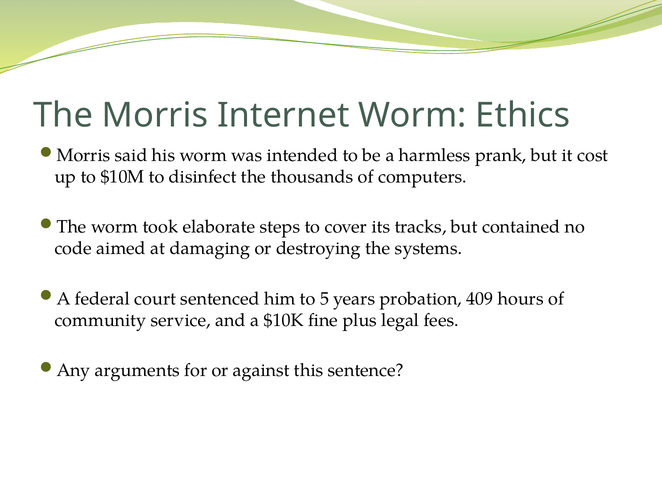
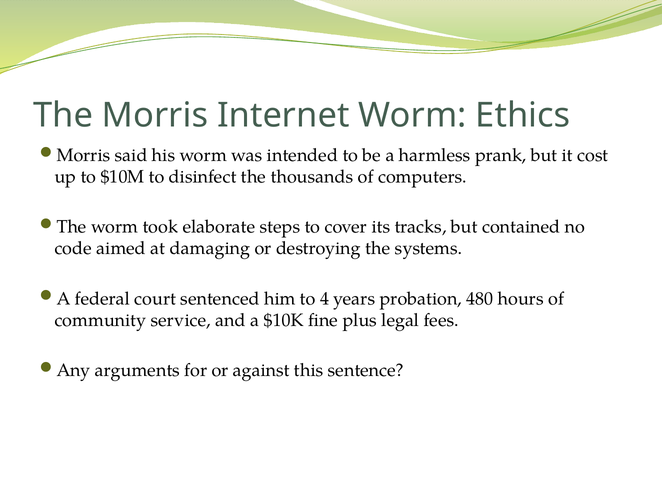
5: 5 -> 4 (325, 299)
409: 409 -> 480 (480, 299)
